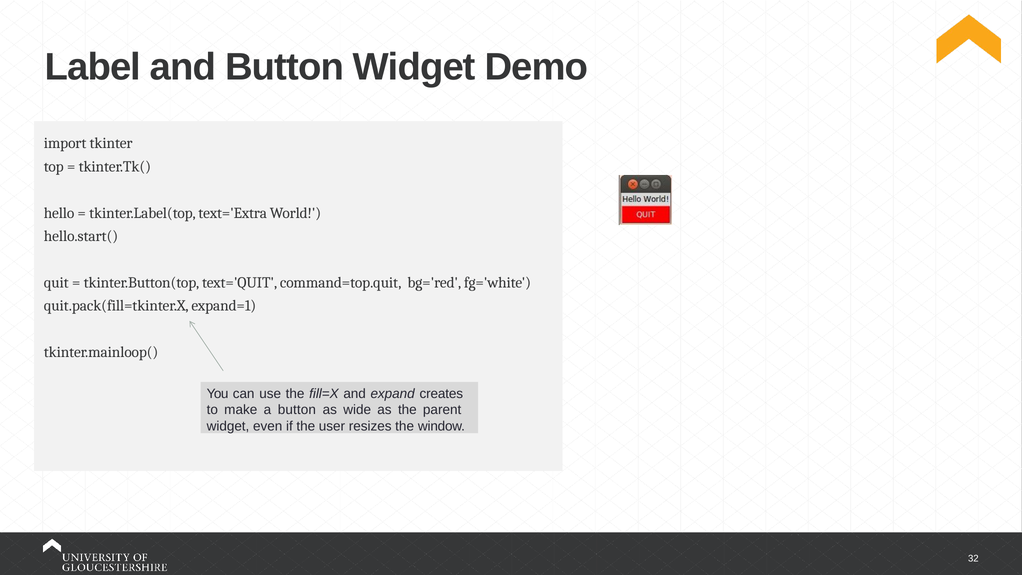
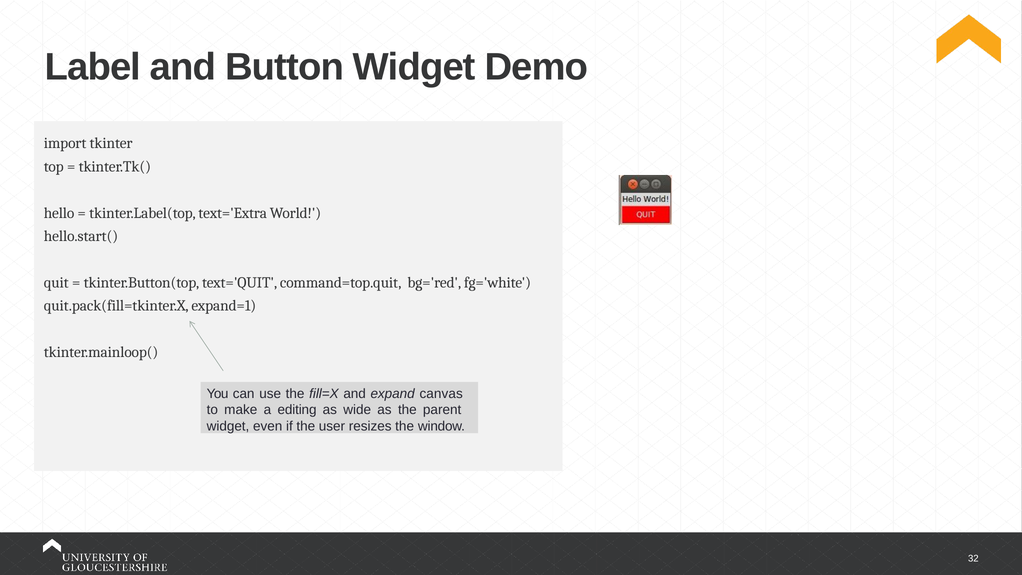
creates: creates -> canvas (441, 394)
a button: button -> editing (297, 410)
